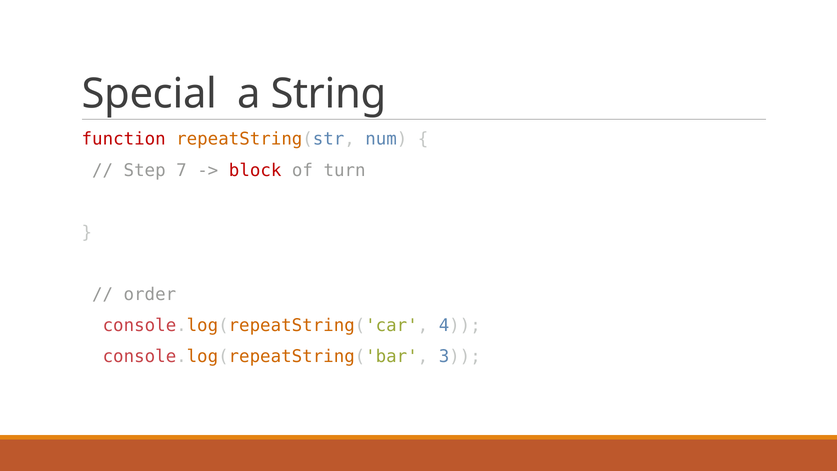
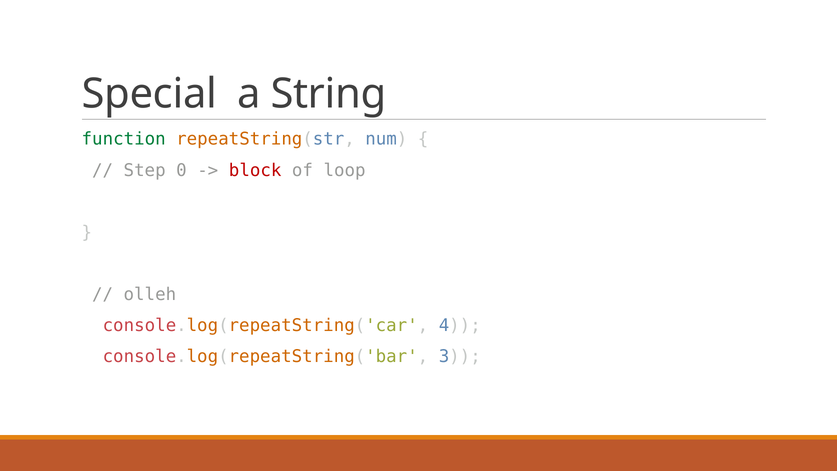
function colour: red -> green (124, 139)
7: 7 -> 0 (181, 170)
turn: turn -> loop (345, 170)
order: order -> olleh (150, 294)
